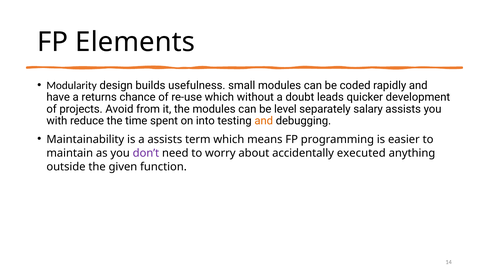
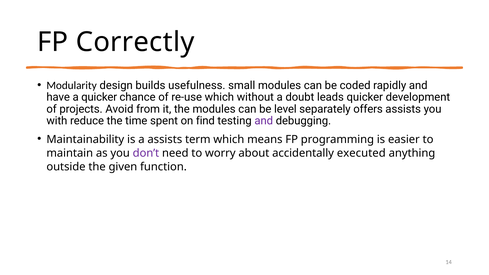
Elements: Elements -> Correctly (135, 42)
a returns: returns -> quicker (99, 97)
salary: salary -> offers (368, 109)
into: into -> find (205, 121)
and colour: orange -> purple (264, 121)
